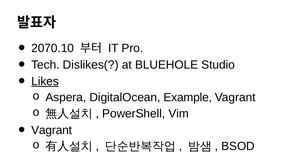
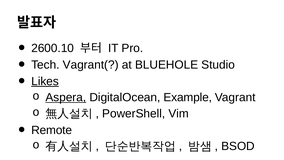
2070.10: 2070.10 -> 2600.10 (53, 48)
Dislikes(: Dislikes( -> Vagrant( (91, 65)
Aspera underline: none -> present (66, 97)
Vagrant: Vagrant -> Remote (52, 130)
